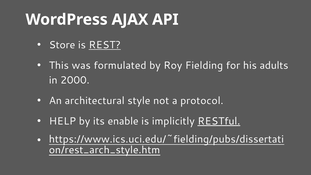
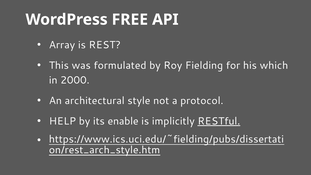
AJAX: AJAX -> FREE (130, 20)
Store: Store -> Array (62, 45)
REST underline: present -> none (105, 45)
adults: adults -> which (274, 65)
